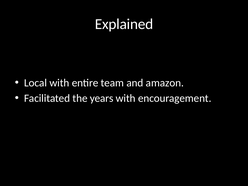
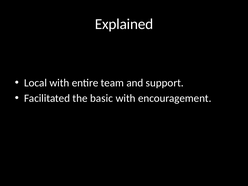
amazon: amazon -> support (165, 83)
years: years -> basic (102, 98)
